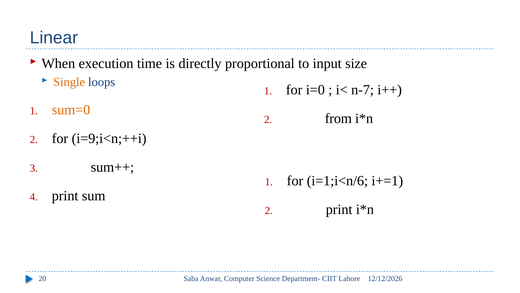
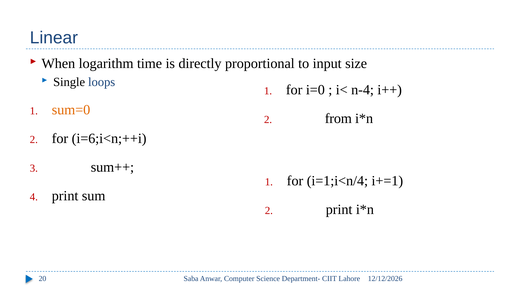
execution: execution -> logarithm (106, 63)
Single colour: orange -> black (69, 82)
n-7: n-7 -> n-4 (363, 90)
i=9;i<n;++i: i=9;i<n;++i -> i=6;i<n;++i (109, 138)
i=1;i<n/6: i=1;i<n/6 -> i=1;i<n/4 (337, 180)
